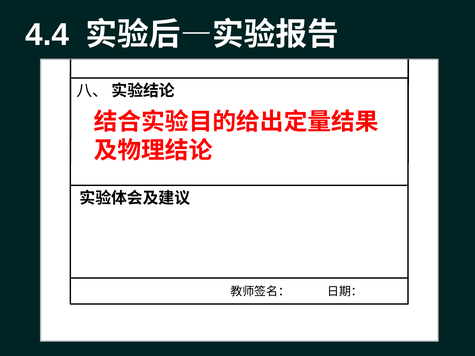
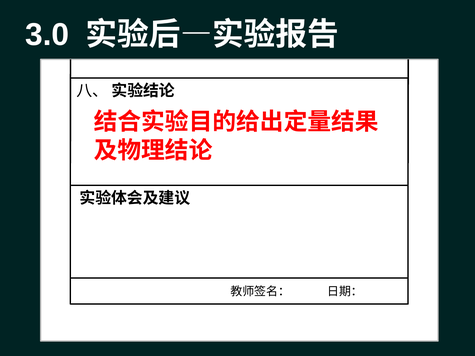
4.4: 4.4 -> 3.0 (47, 35)
